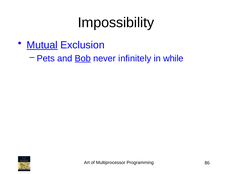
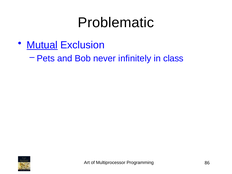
Impossibility: Impossibility -> Problematic (116, 22)
Bob underline: present -> none (83, 58)
while: while -> class (173, 58)
